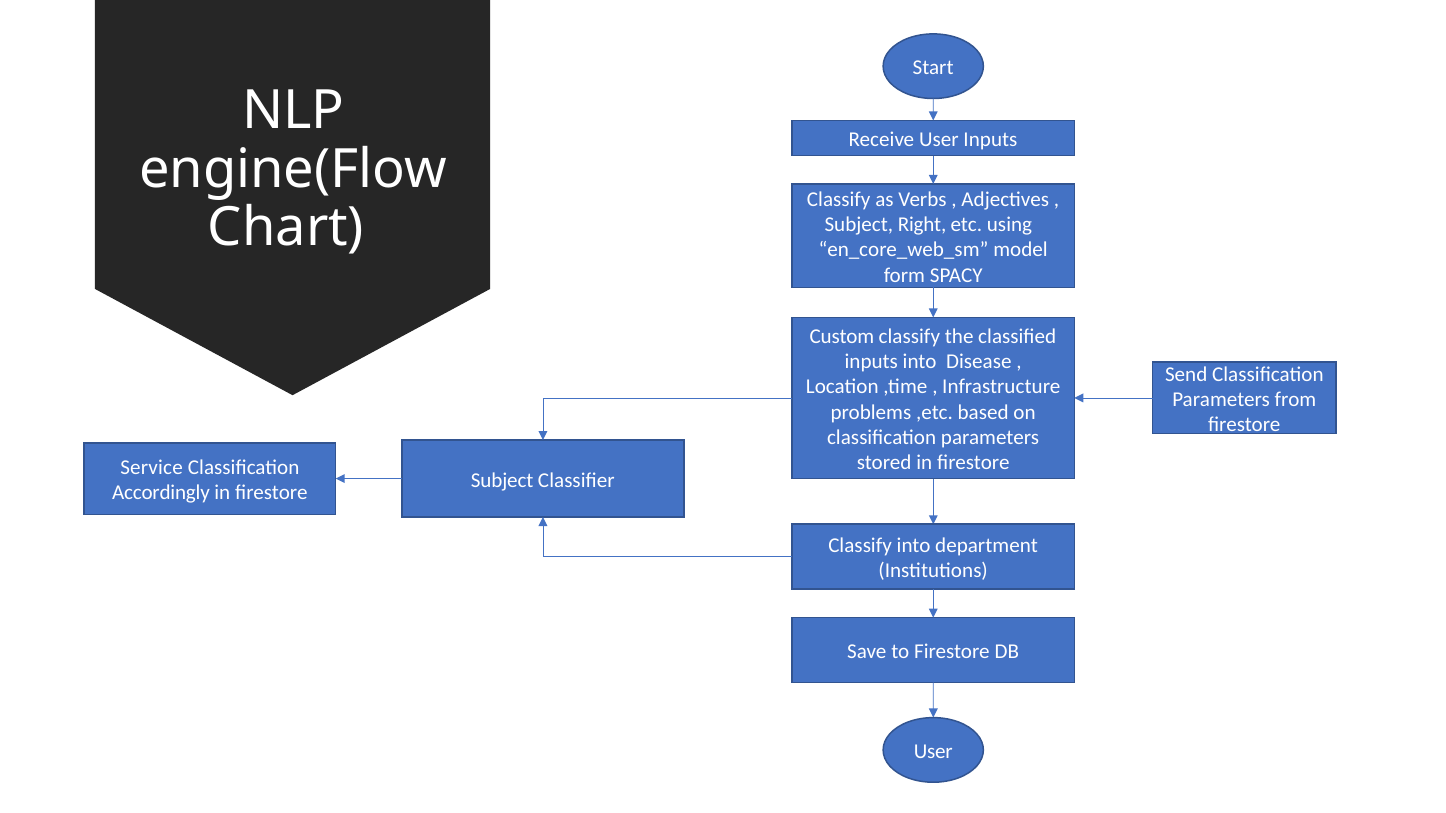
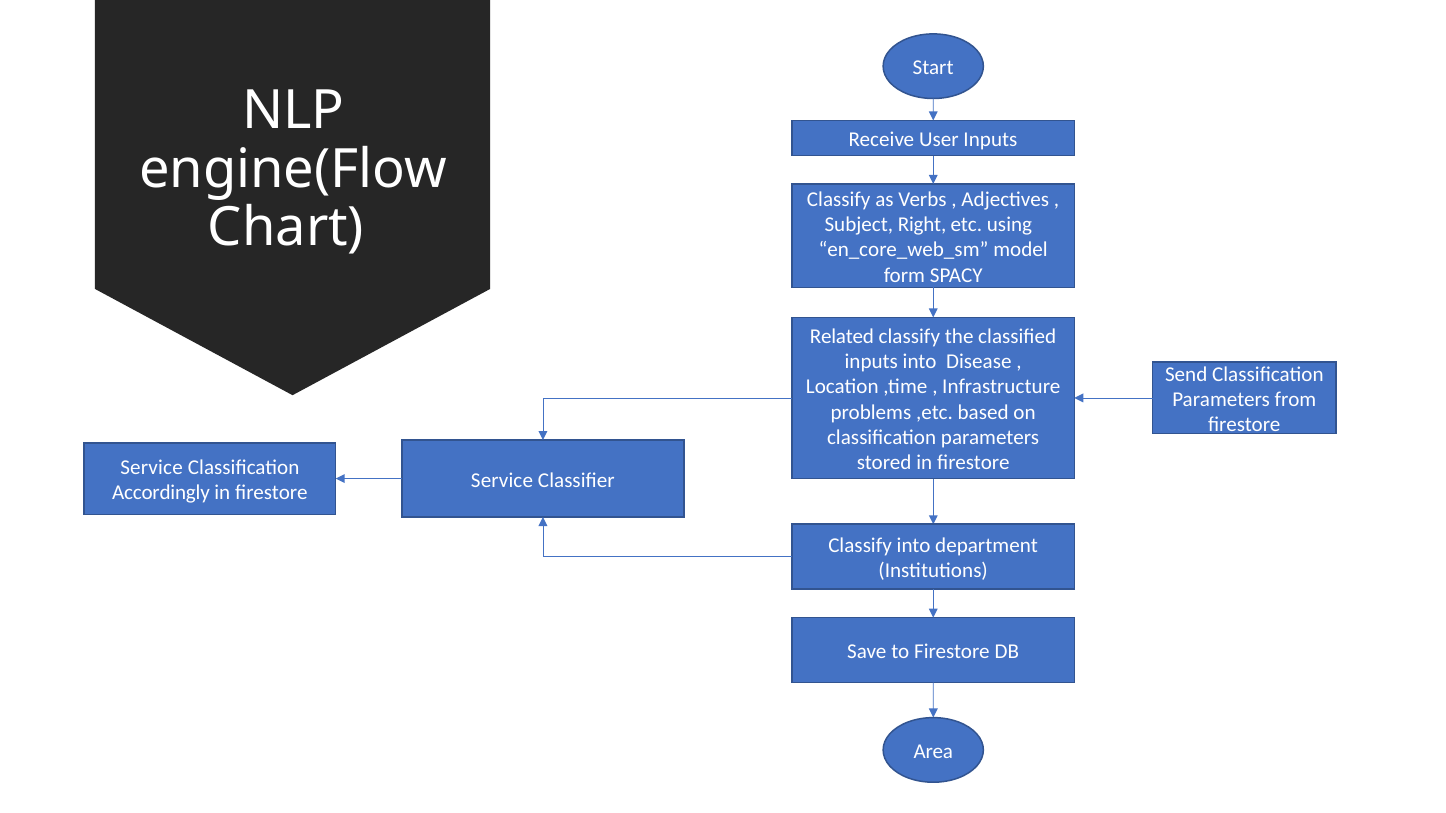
Custom: Custom -> Related (842, 336)
Subject: Subject -> Service (502, 480)
User: User -> Area (933, 752)
